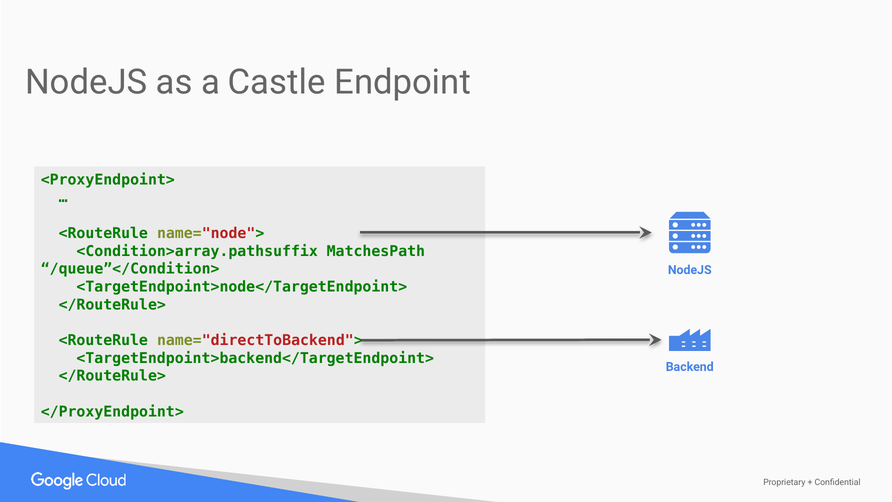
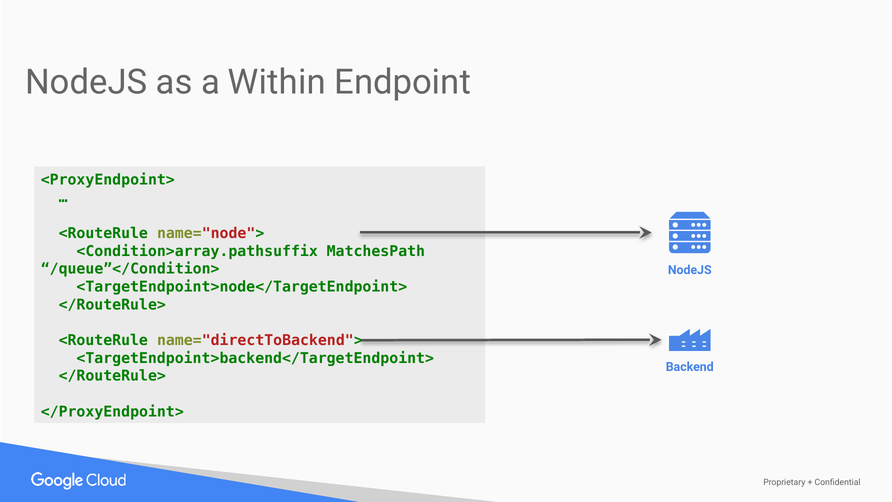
Castle: Castle -> Within (277, 82)
